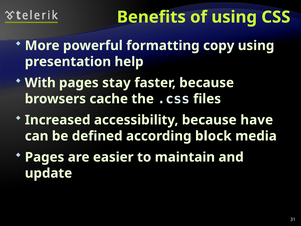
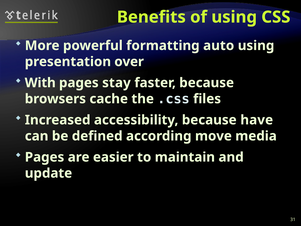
copy: copy -> auto (219, 46)
help: help -> over (129, 62)
block: block -> move (213, 136)
